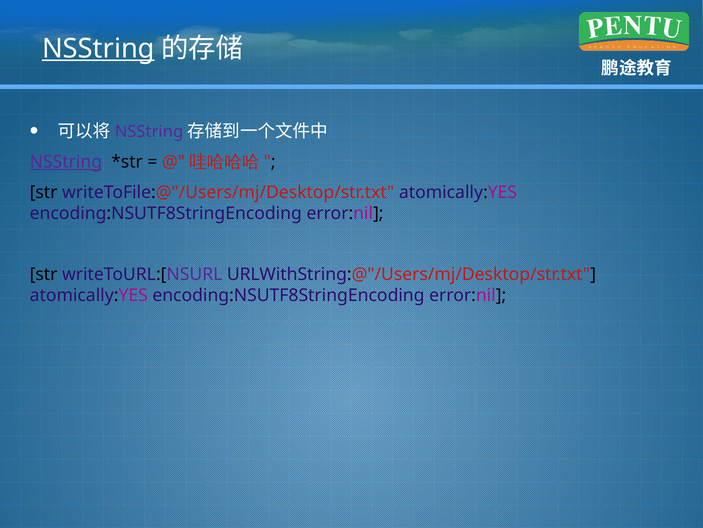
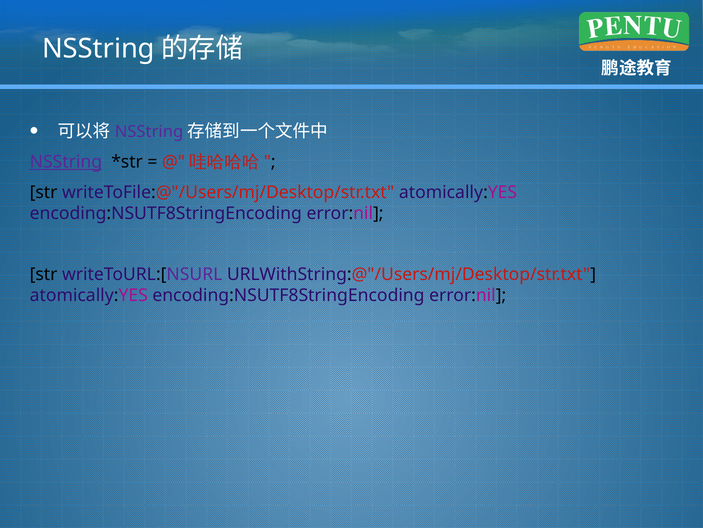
NSString underline: present -> none (98, 49)
